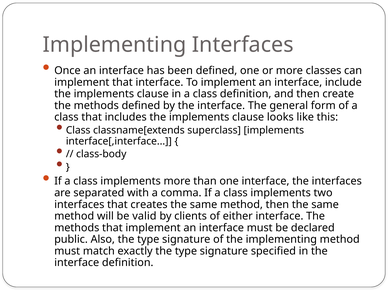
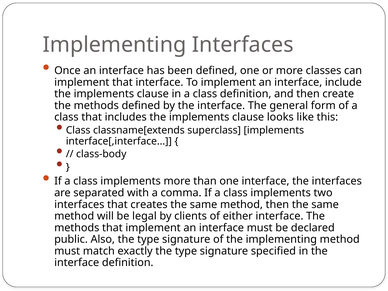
valid: valid -> legal (144, 216)
